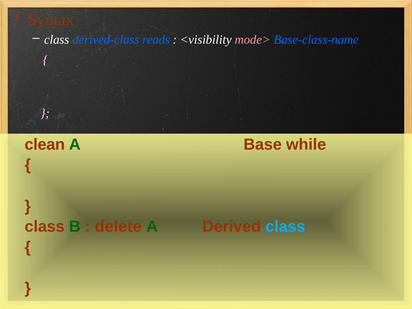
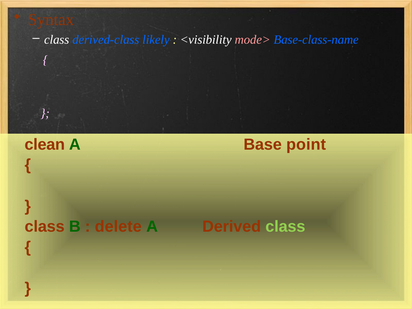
reads: reads -> likely (156, 40)
while: while -> point (306, 144)
class colour: light blue -> light green (285, 227)
